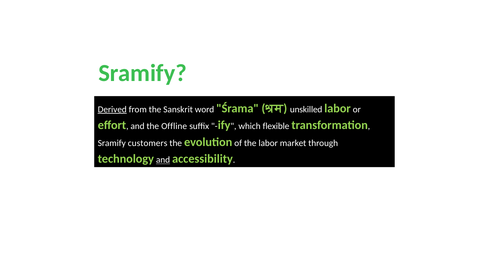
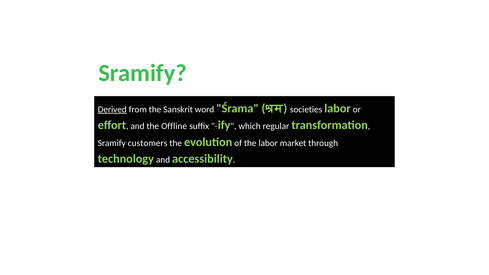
unskilled: unskilled -> societies (306, 109)
flexible: flexible -> regular (276, 126)
and underline: present -> none (163, 160)
